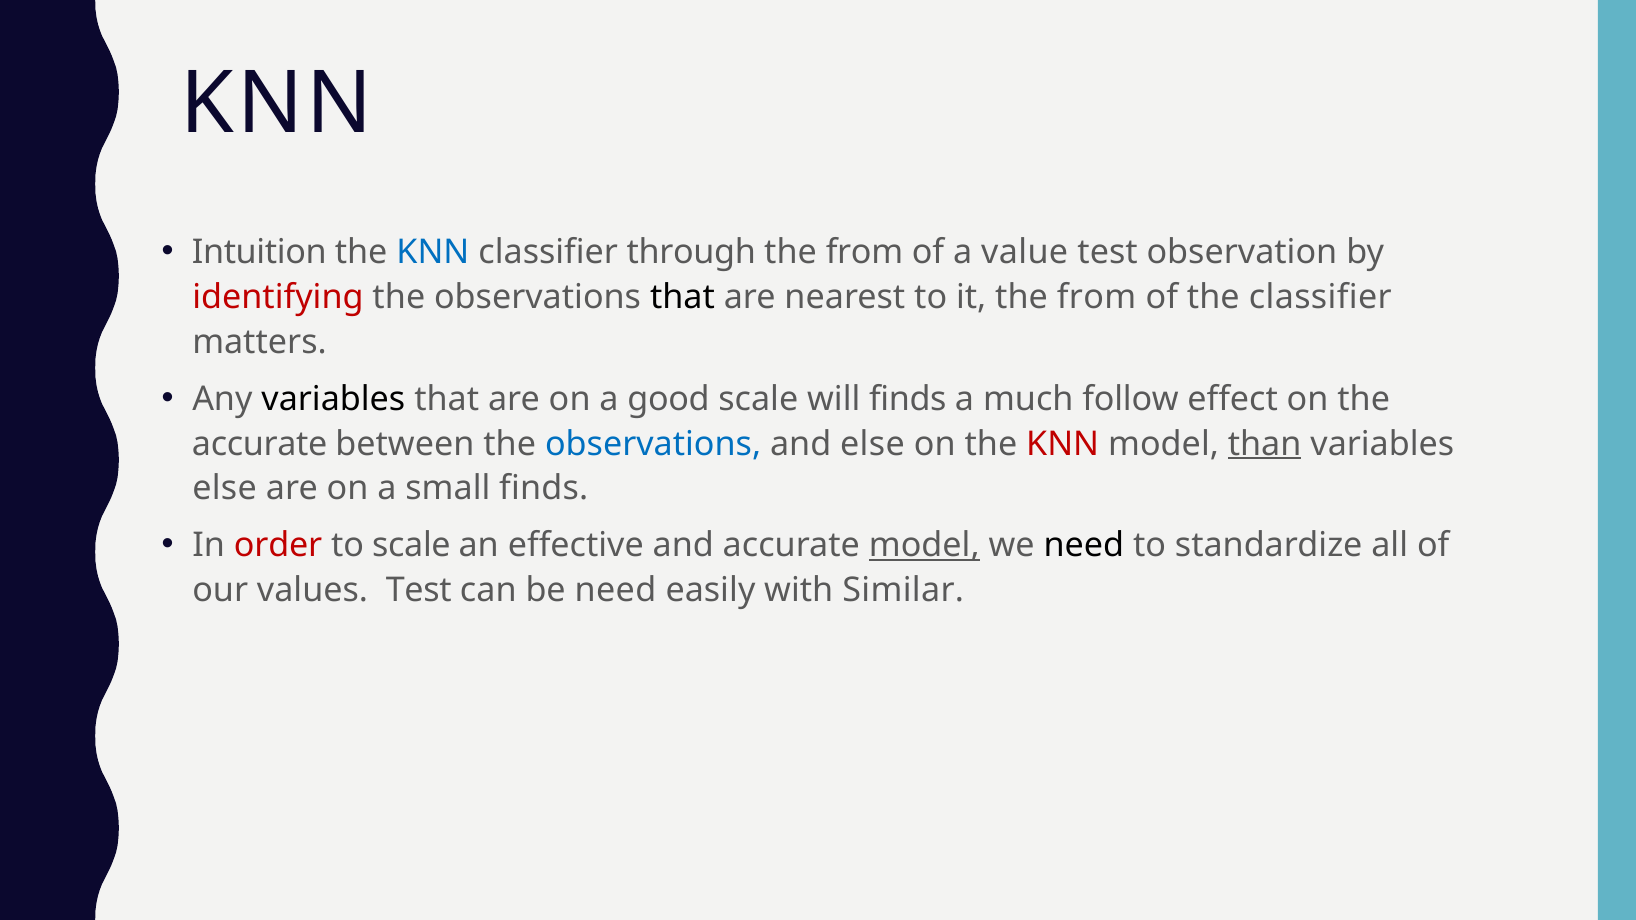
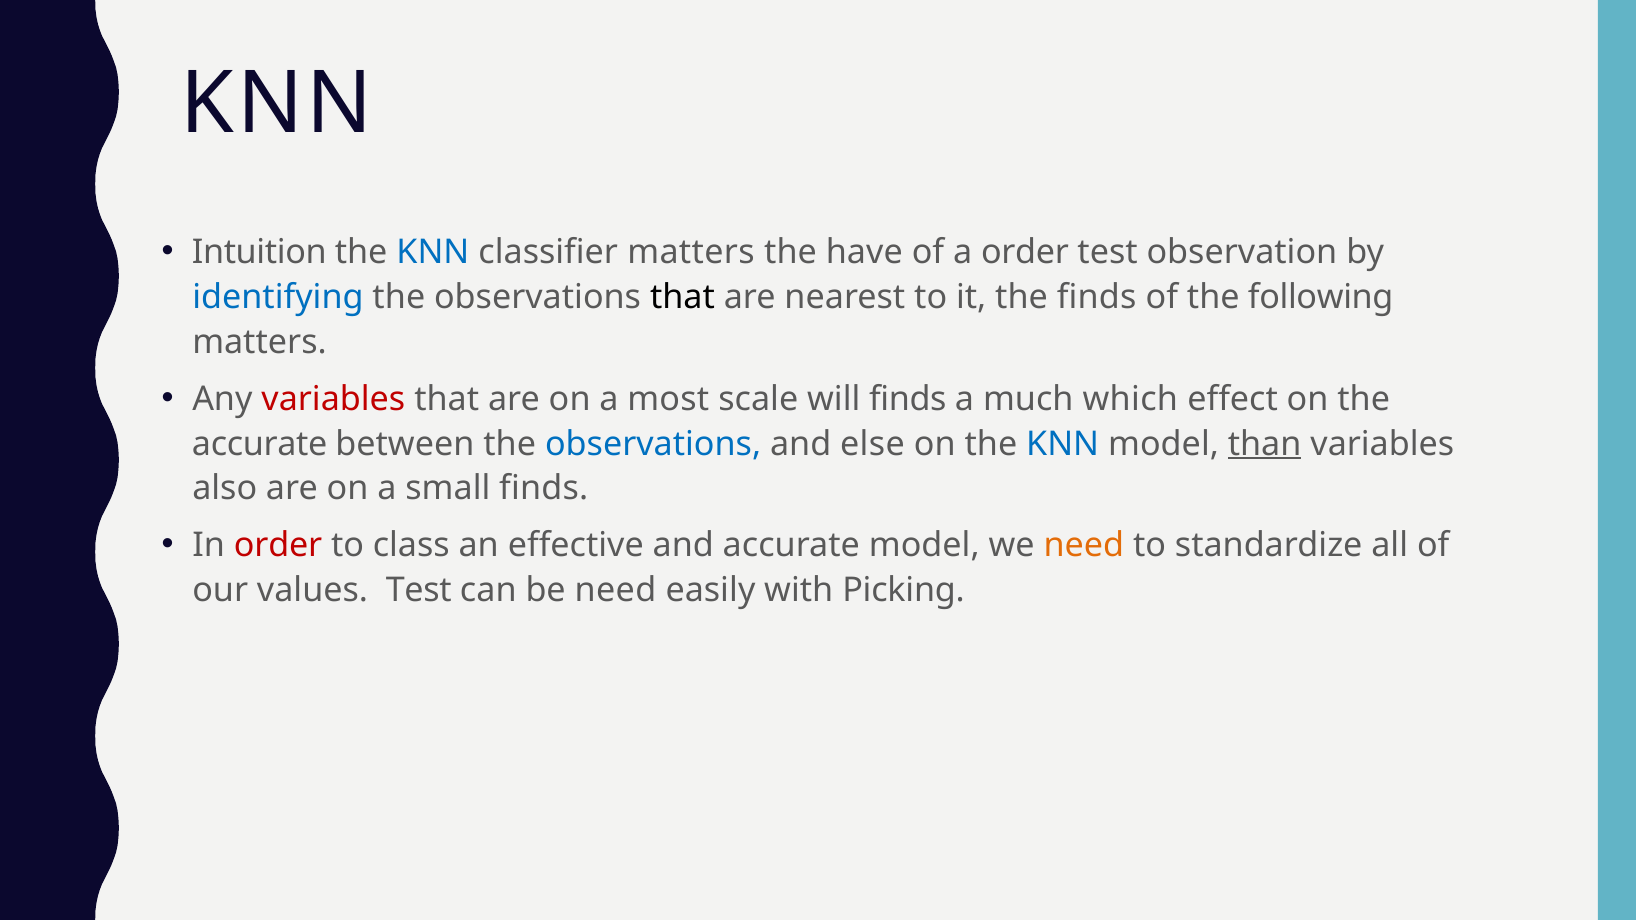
classifier through: through -> matters (691, 252)
from: from -> have (864, 252)
a value: value -> order (1025, 252)
identifying colour: red -> blue (278, 297)
it the from: from -> finds (1097, 297)
the classifier: classifier -> following (1321, 297)
variables colour: black -> red (333, 399)
good: good -> most (668, 399)
follow: follow -> which (1130, 399)
KNN colour: red -> blue (1063, 444)
else: else -> also (225, 489)
to scale: scale -> class (411, 546)
model underline: present -> none (924, 546)
need colour: black -> orange (1084, 546)
Similar: Similar -> Picking (904, 591)
